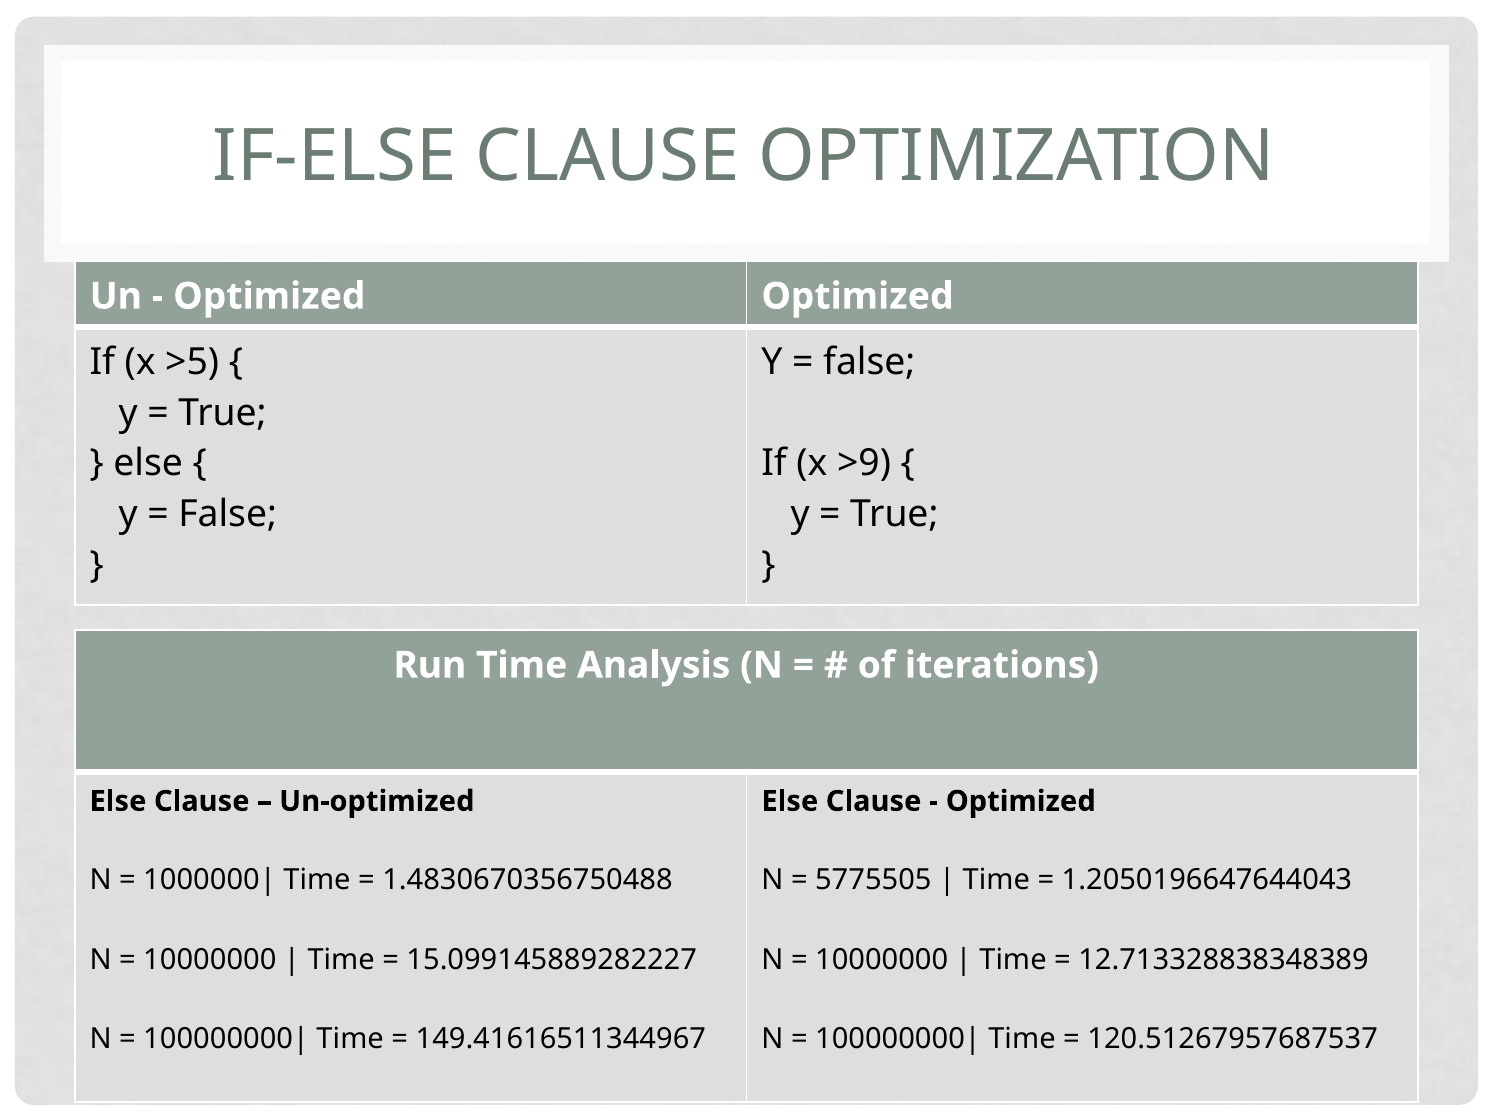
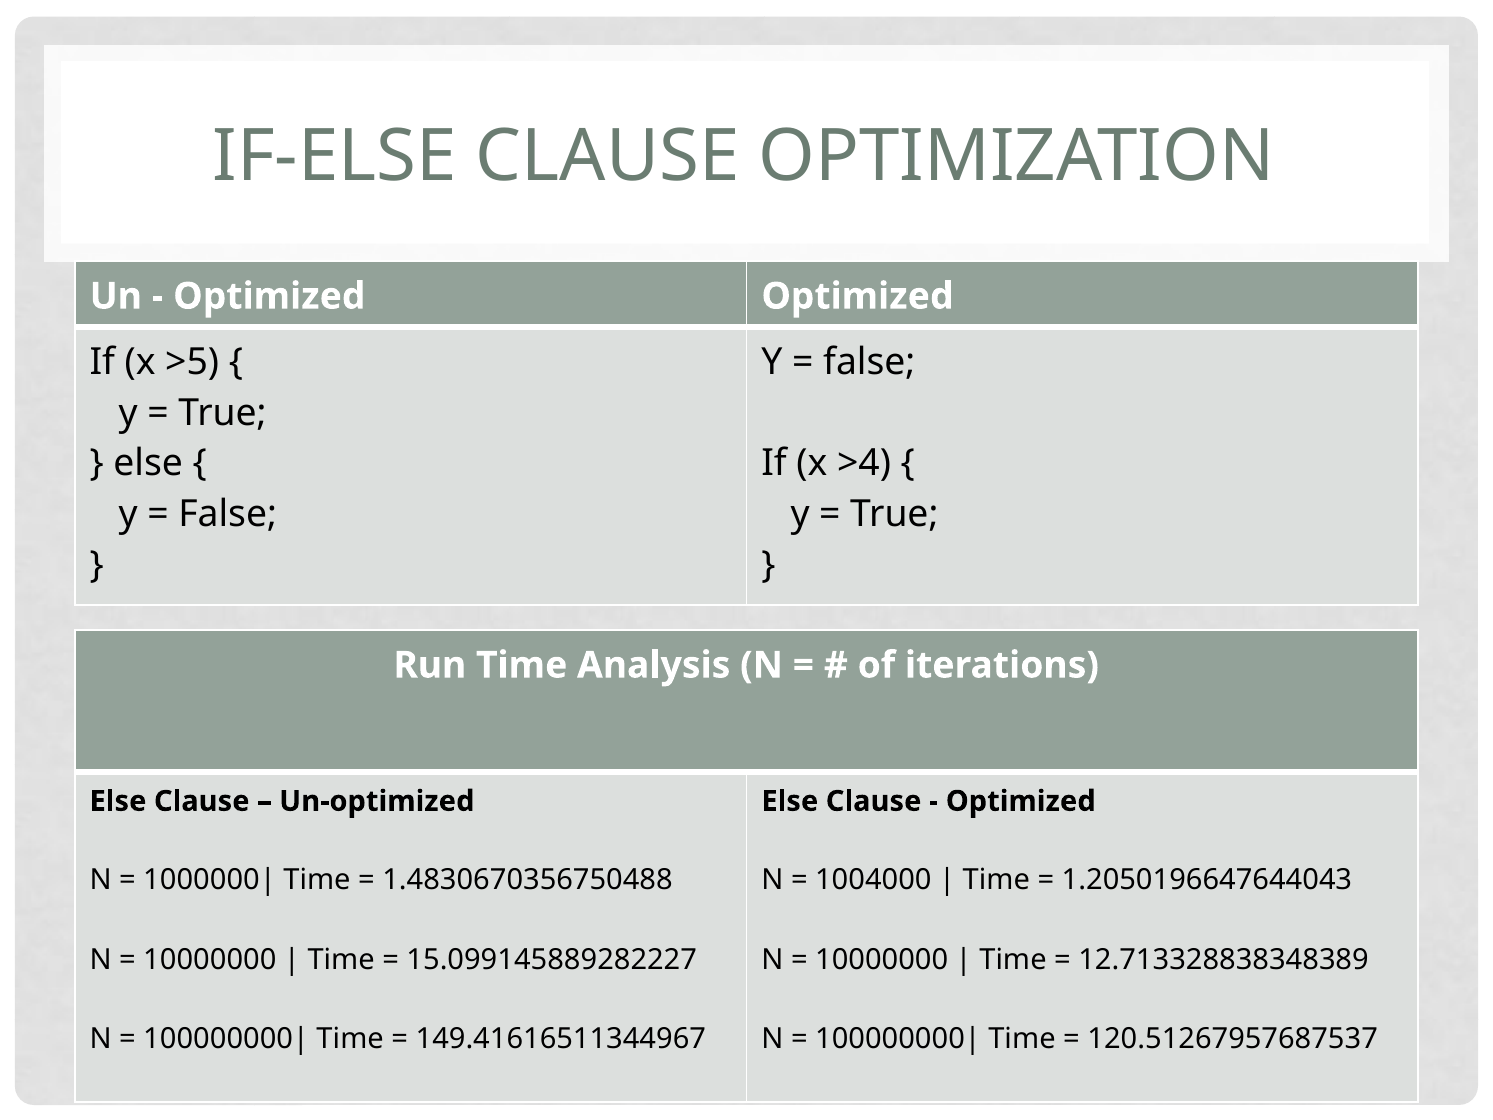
>9: >9 -> >4 (864, 464)
5775505: 5775505 -> 1004000 (873, 880)
